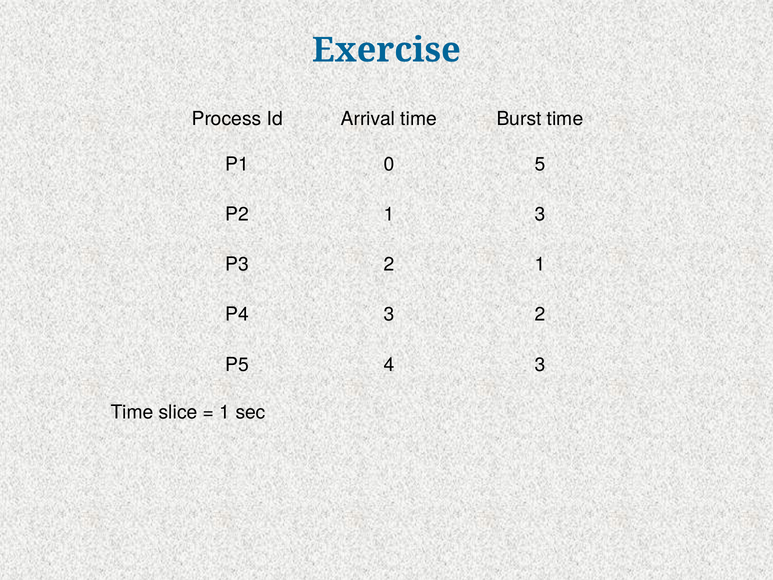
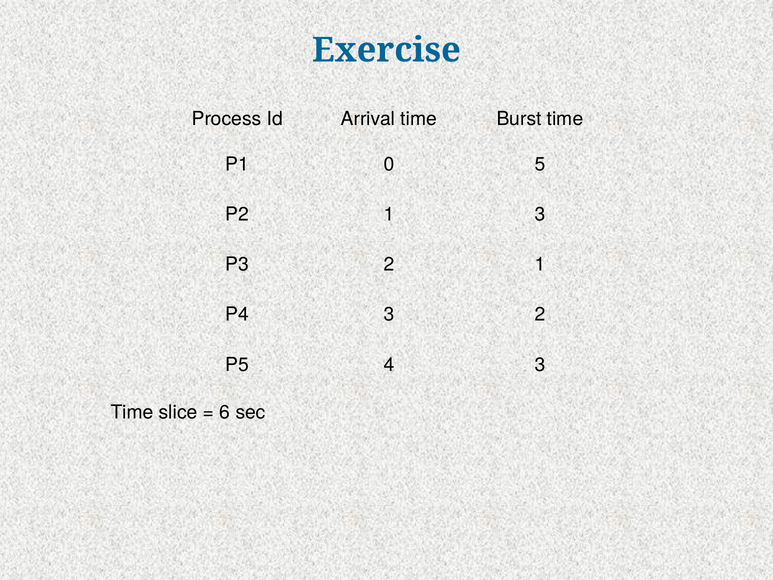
1: 1 -> 6 (225, 412)
